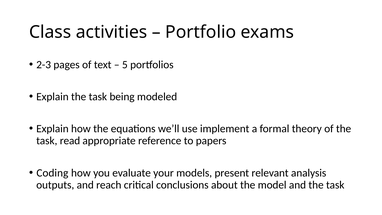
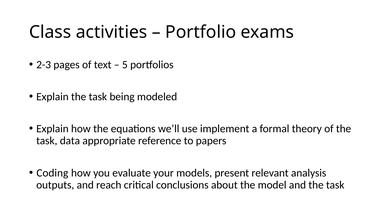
read: read -> data (70, 141)
